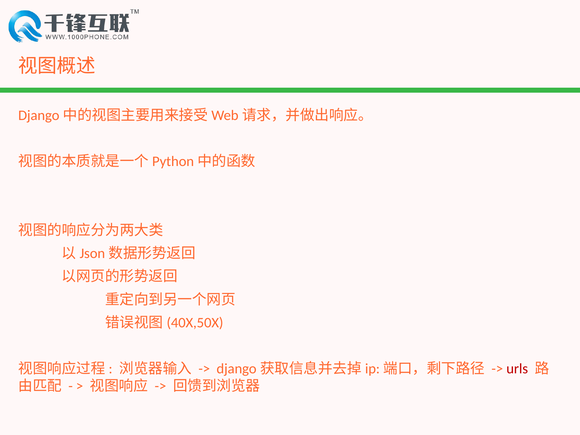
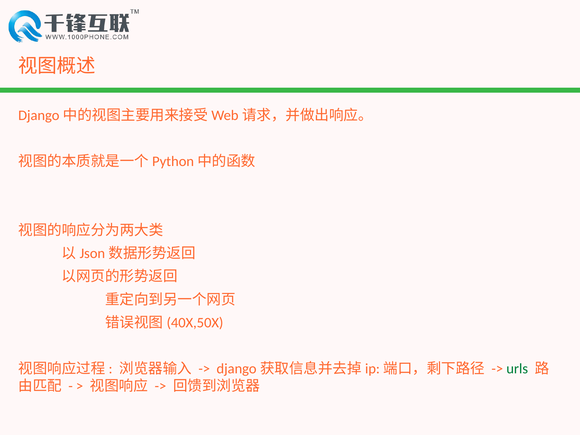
urls colour: red -> green (517, 369)
